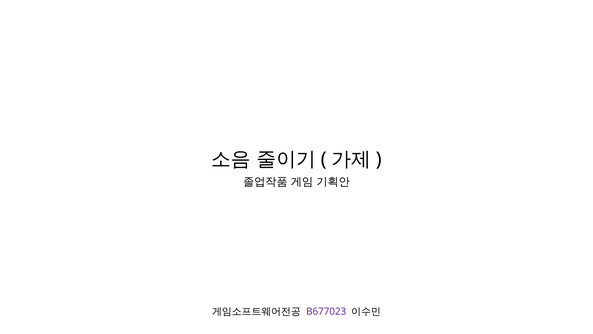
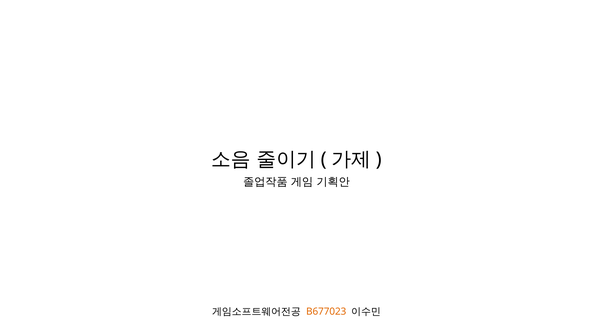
B677023 colour: purple -> orange (326, 311)
